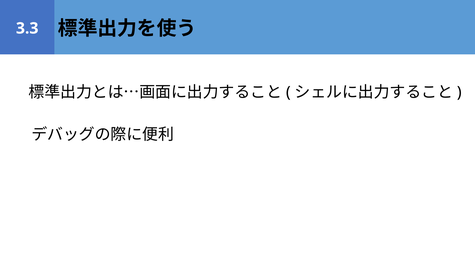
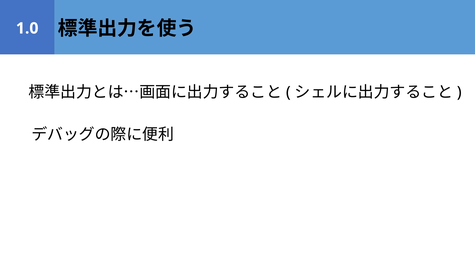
3.3: 3.3 -> 1.0 (27, 28)
